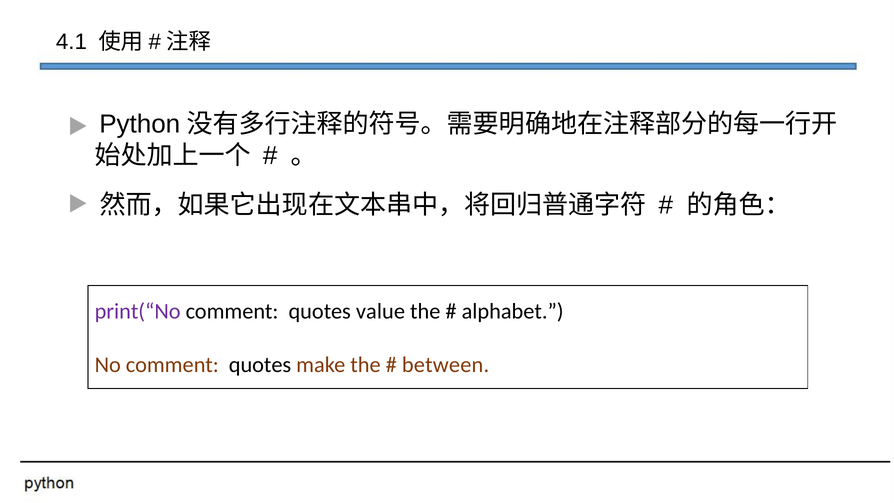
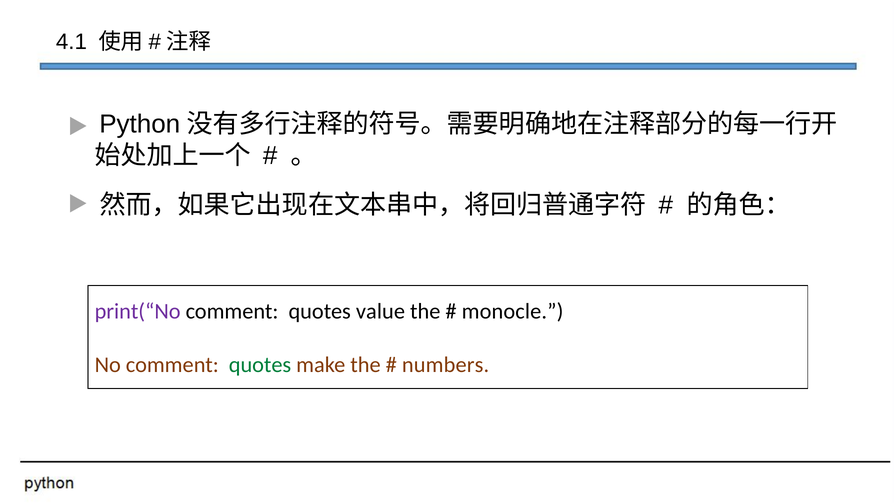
alphabet: alphabet -> monocle (513, 311)
quotes colour: black -> green (260, 365)
between: between -> numbers (446, 365)
